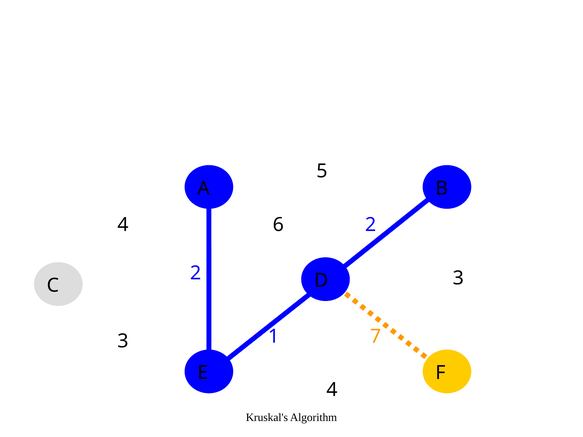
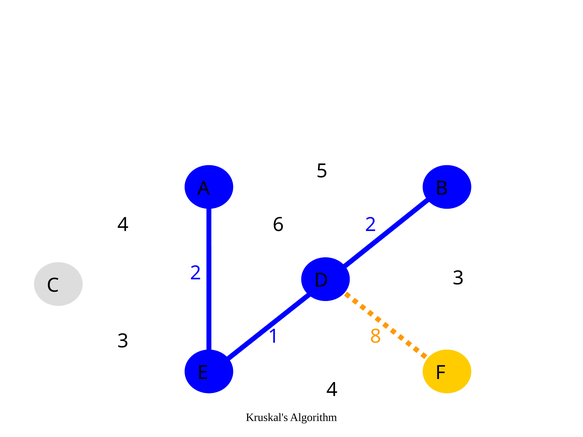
7: 7 -> 8 (376, 337)
